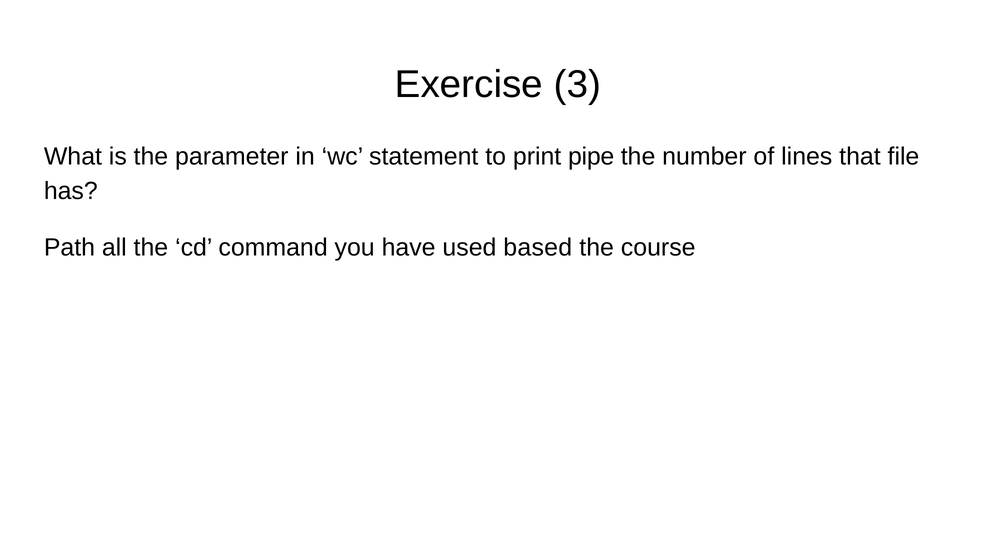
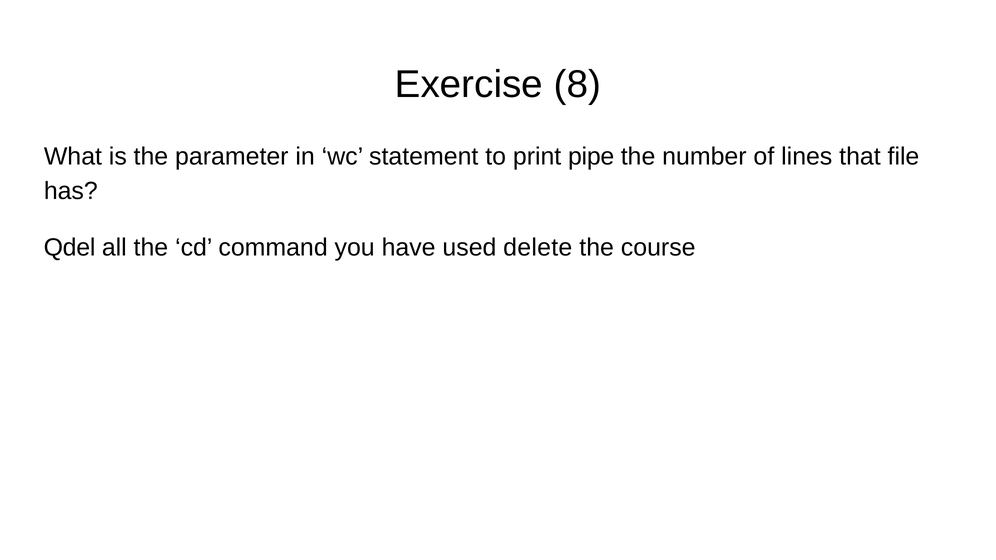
3: 3 -> 8 (577, 84)
Path: Path -> Qdel (70, 247)
based: based -> delete (538, 247)
